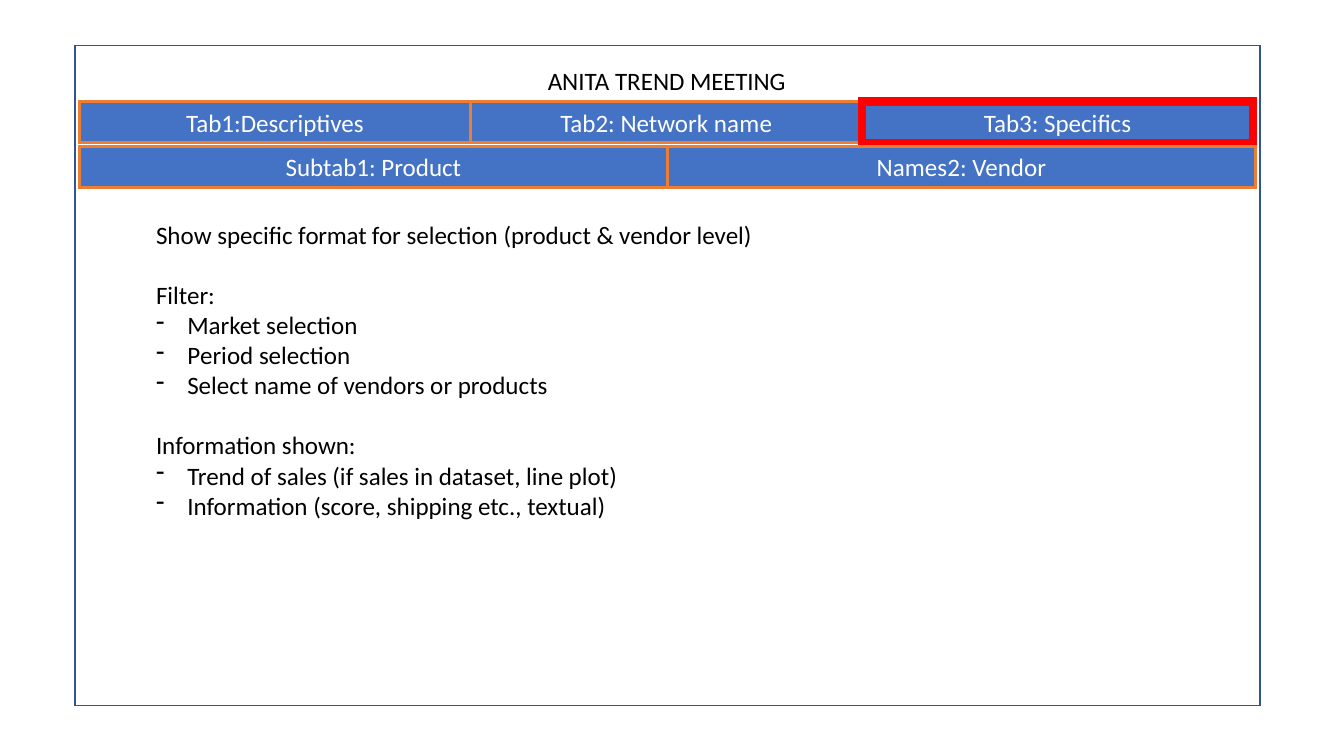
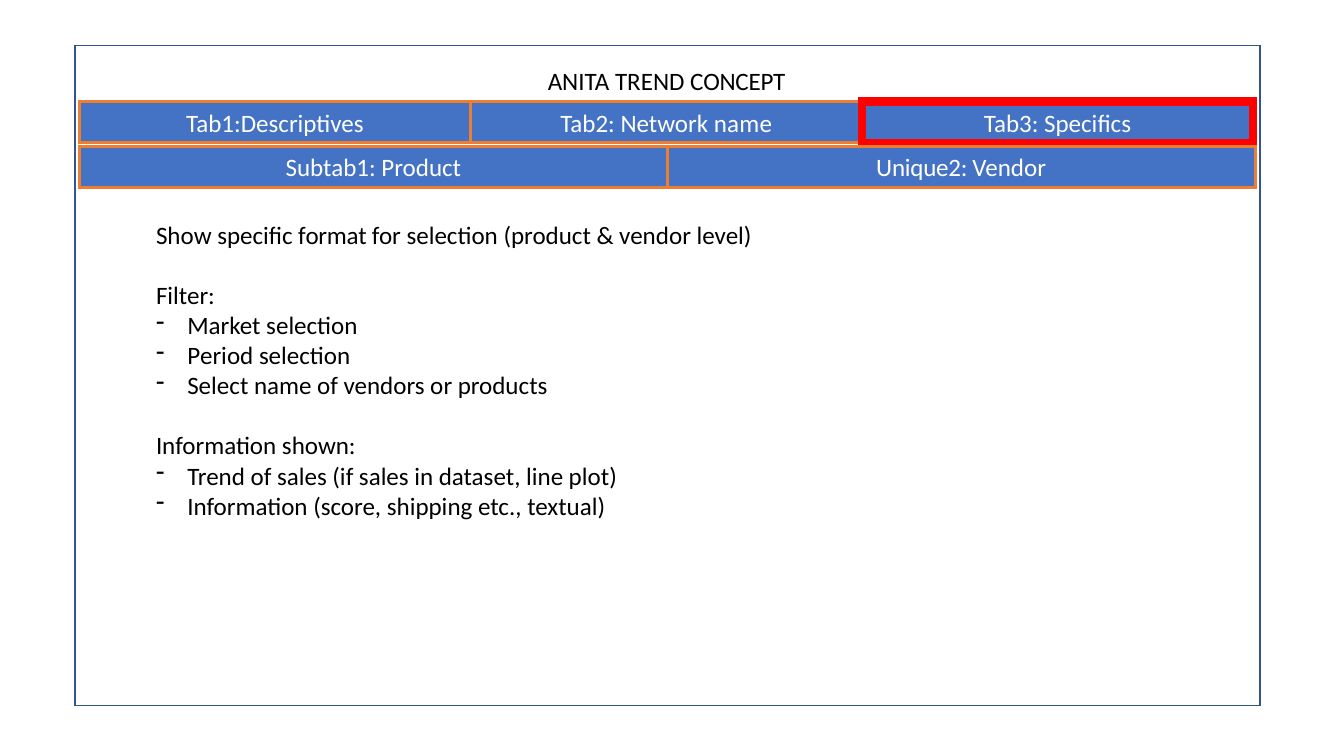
MEETING: MEETING -> CONCEPT (738, 83)
Names2: Names2 -> Unique2 (922, 168)
